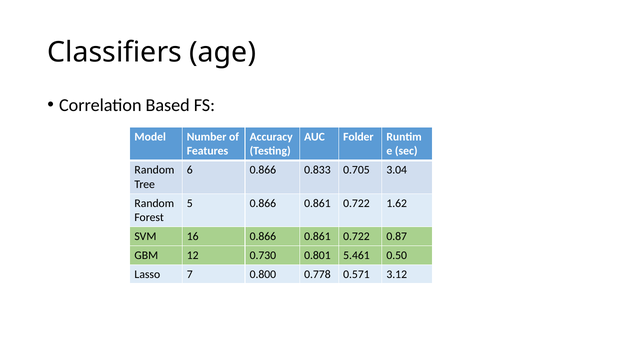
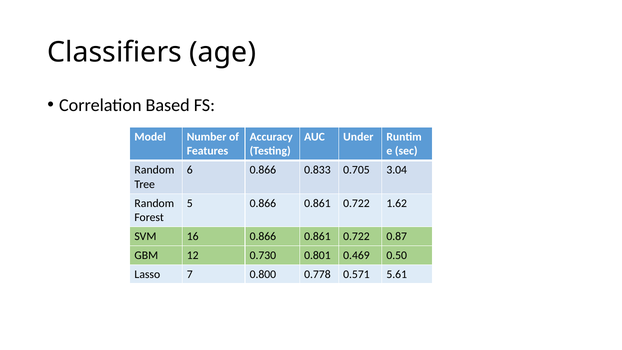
Folder: Folder -> Under (358, 137)
5.461: 5.461 -> 0.469 (356, 255)
3.12: 3.12 -> 5.61 (397, 274)
